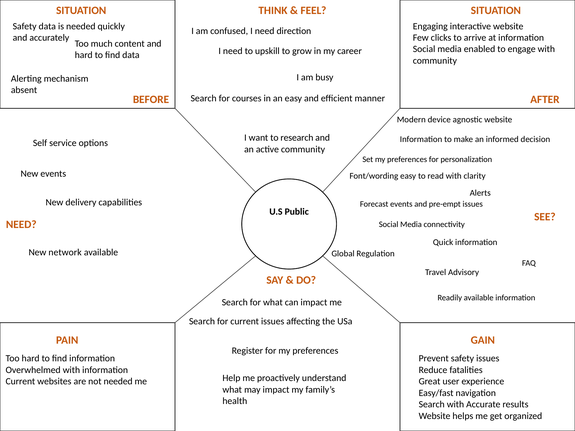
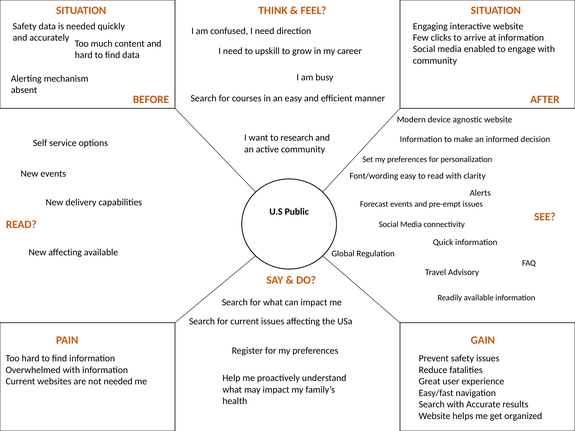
NEED: NEED -> READ (21, 225)
New network: network -> affecting (65, 253)
